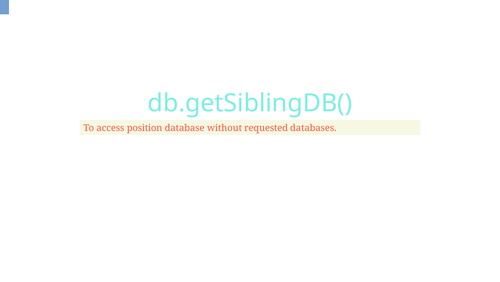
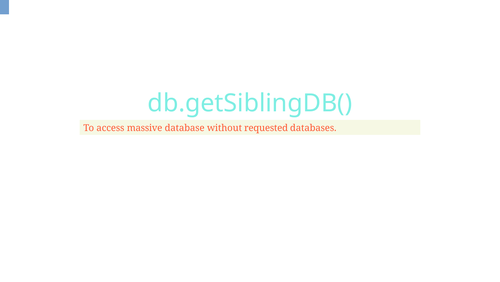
position: position -> massive (145, 128)
